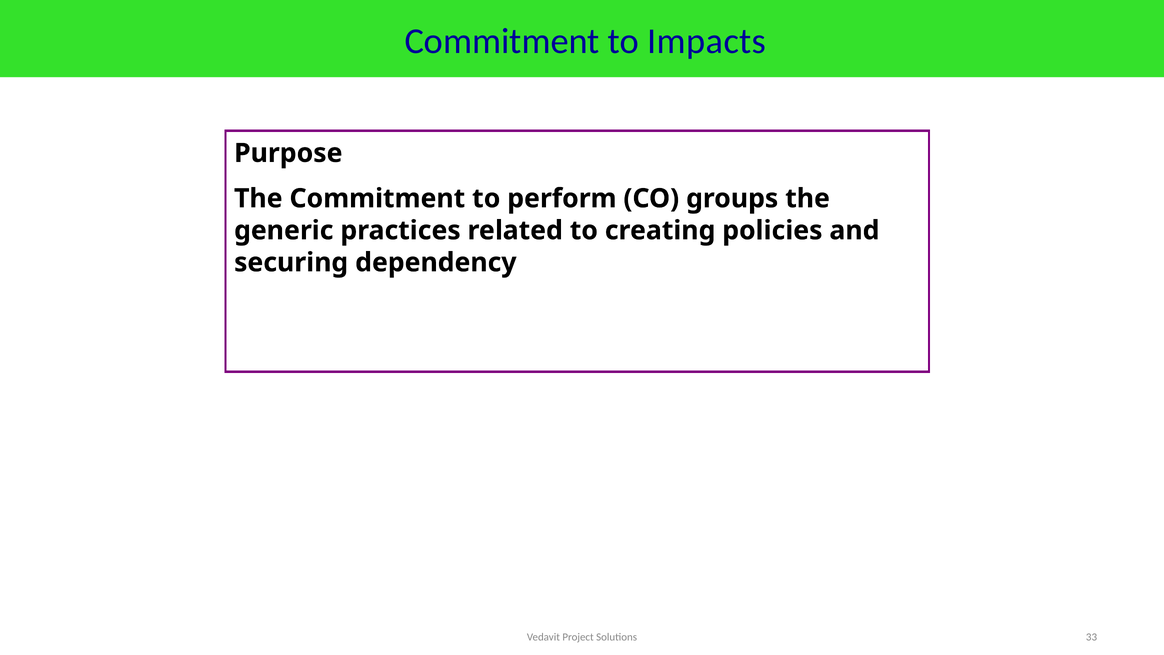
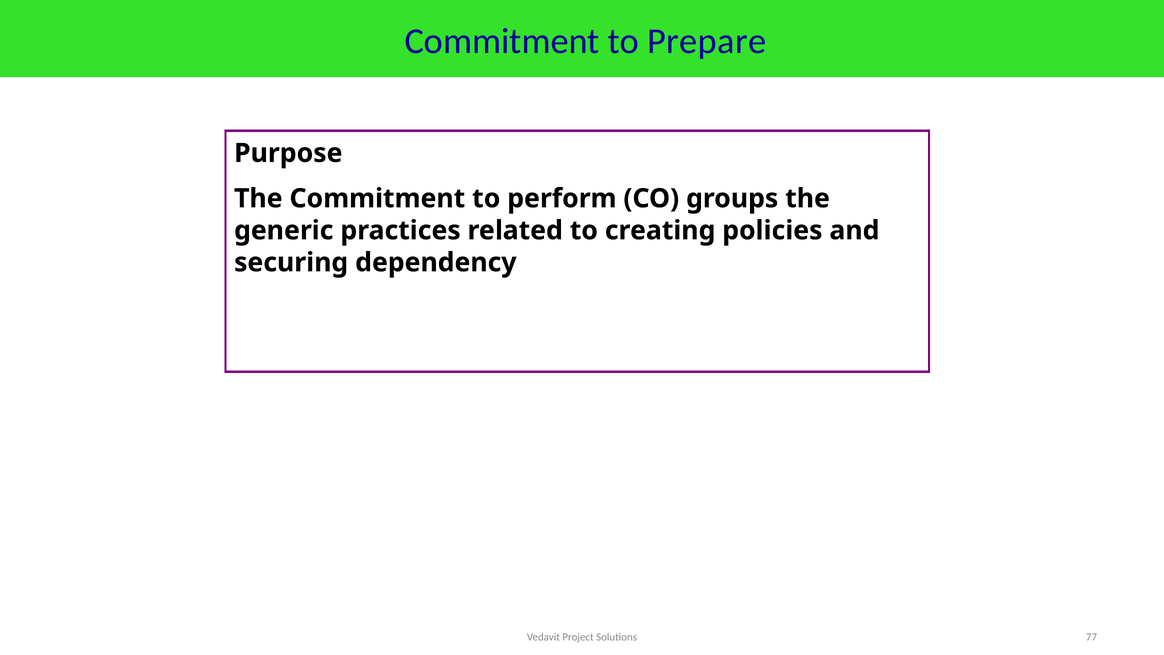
Impacts: Impacts -> Prepare (707, 41)
33: 33 -> 77 (1092, 637)
